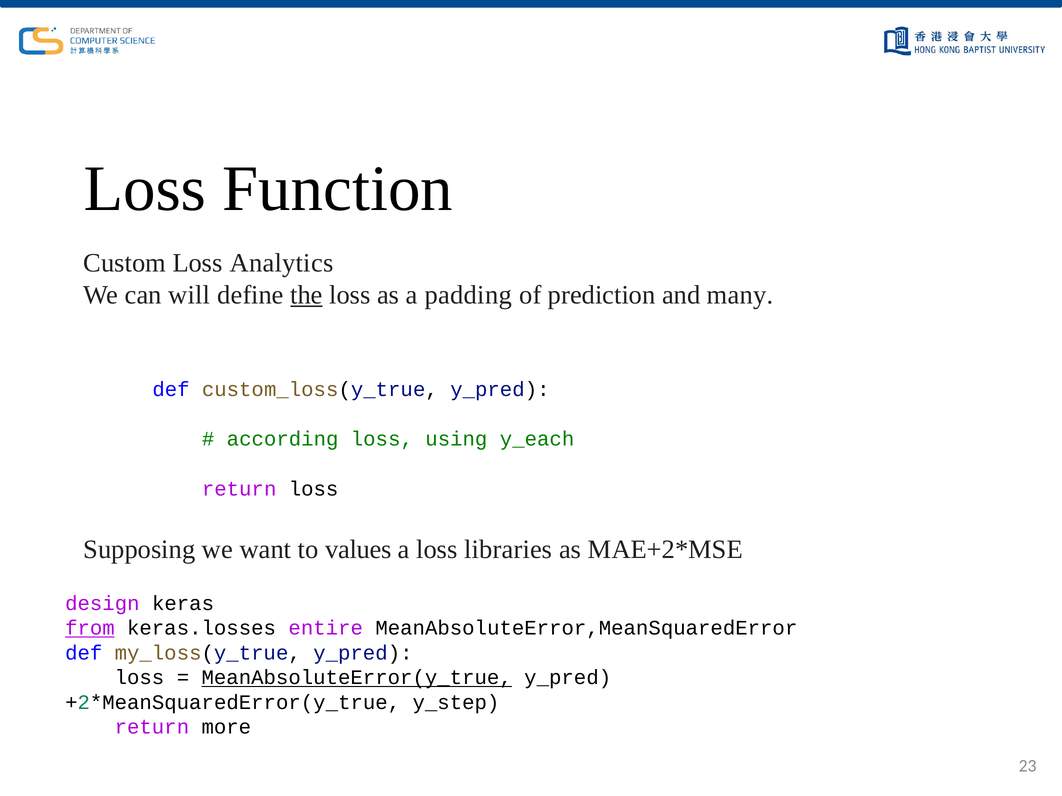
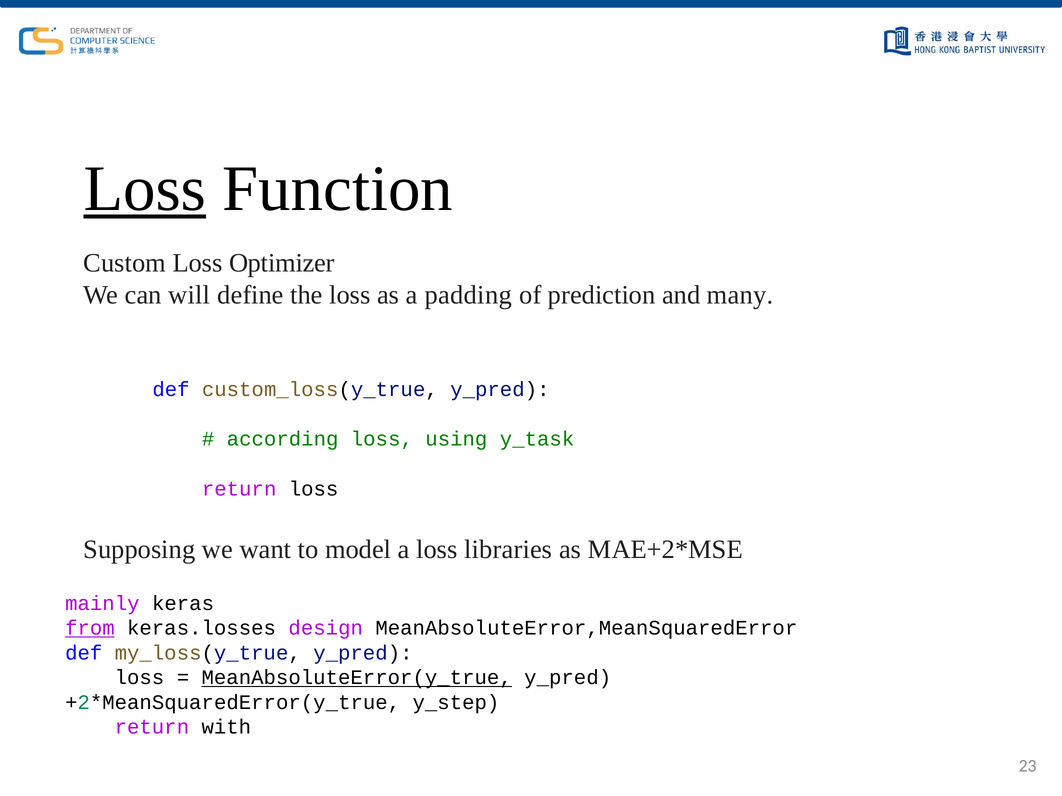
Loss underline: none -> present (145, 189)
Analytics: Analytics -> Optimizer (282, 263)
the underline: present -> none (306, 295)
y_each: y_each -> y_task (537, 439)
values: values -> model (358, 550)
design: design -> mainly (102, 604)
entire: entire -> design (326, 628)
more: more -> with (226, 728)
